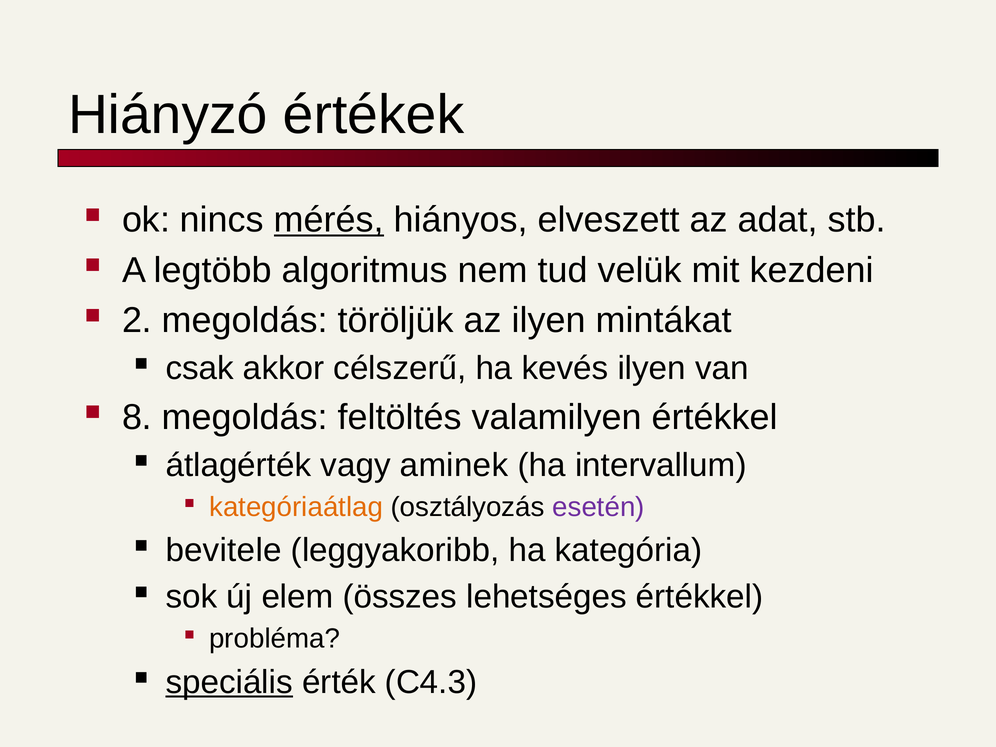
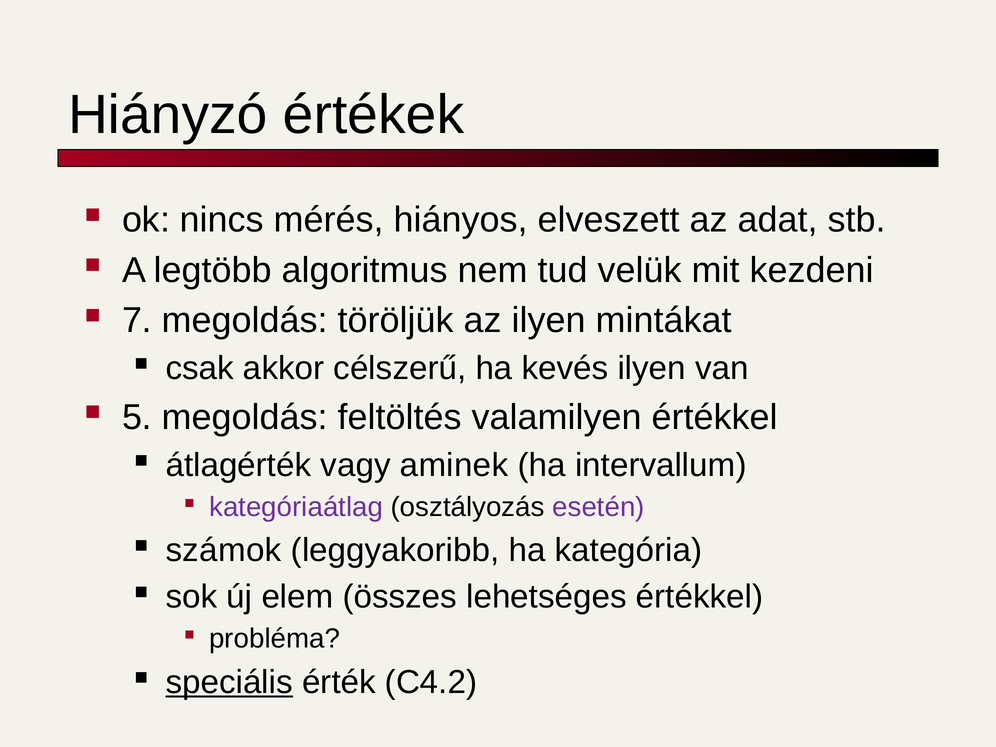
mérés underline: present -> none (329, 220)
2: 2 -> 7 (137, 321)
8: 8 -> 5 (137, 417)
kategóriaátlag colour: orange -> purple (296, 507)
bevitele: bevitele -> számok (224, 550)
C4.3: C4.3 -> C4.2 (431, 682)
